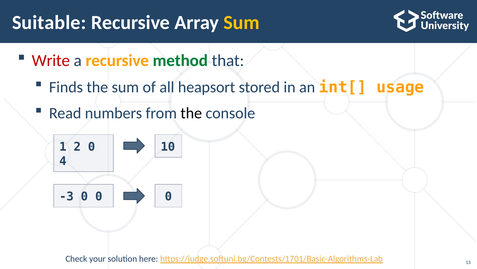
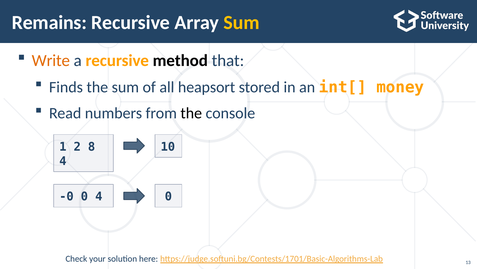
Suitable: Suitable -> Remains (49, 23)
Write colour: red -> orange (51, 61)
method colour: green -> black (180, 61)
usage: usage -> money (400, 87)
2 0: 0 -> 8 (92, 146)
-3: -3 -> -0 (66, 196)
0: 0 -> 4 (99, 196)
